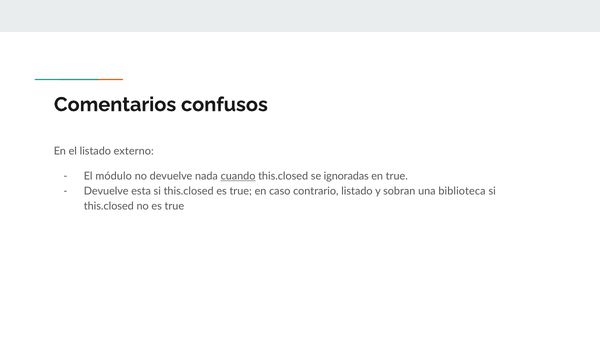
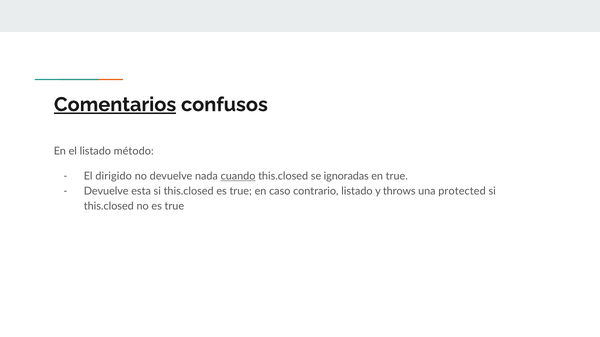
Comentarios underline: none -> present (115, 105)
externo: externo -> método (134, 151)
módulo: módulo -> dirigido (114, 176)
sobran: sobran -> throws (399, 191)
biblioteca: biblioteca -> protected (462, 191)
